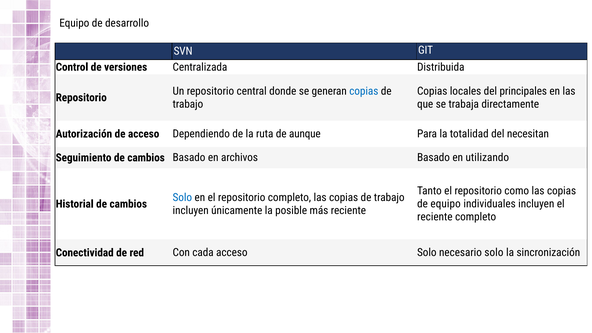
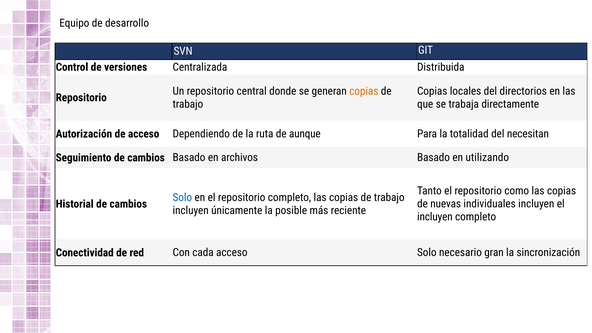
copias colour: blue -> orange (364, 91)
principales: principales -> directorios (523, 91)
de equipo: equipo -> nuevas (446, 204)
reciente: reciente -> incluyen (435, 217)
necesario solo: solo -> gran (494, 253)
